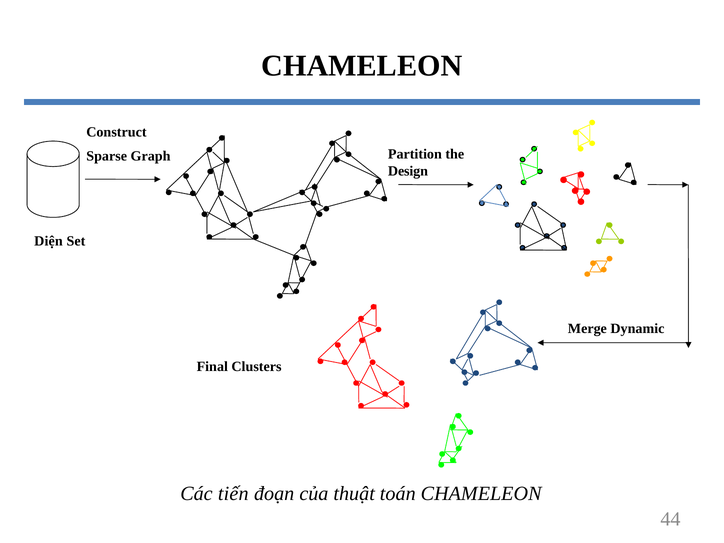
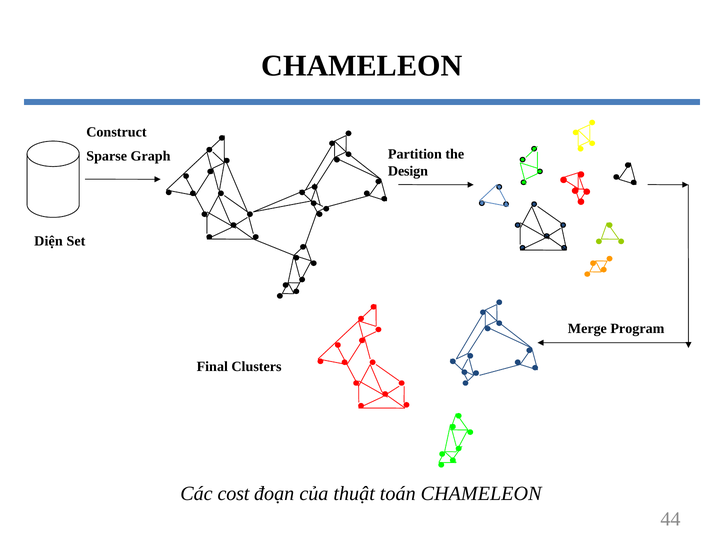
Dynamic: Dynamic -> Program (637, 328)
tiến: tiến -> cost (233, 494)
